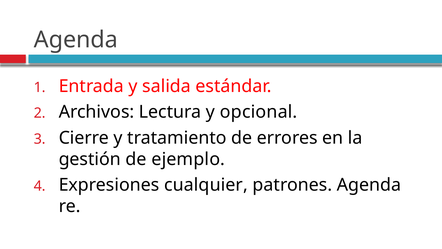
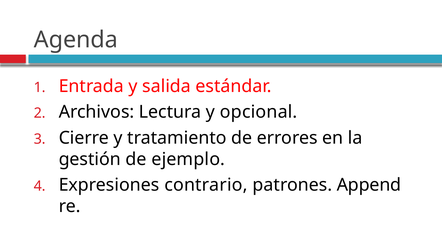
cualquier: cualquier -> contrario (206, 185)
patrones Agenda: Agenda -> Append (369, 185)
